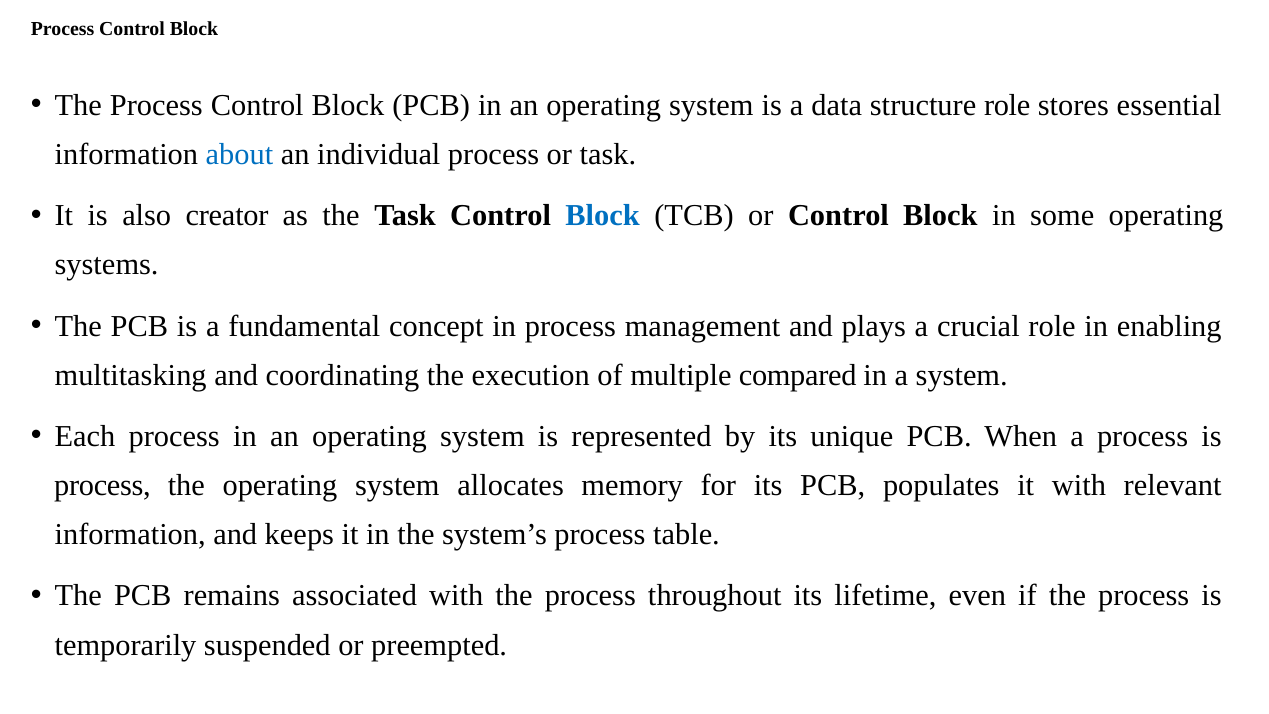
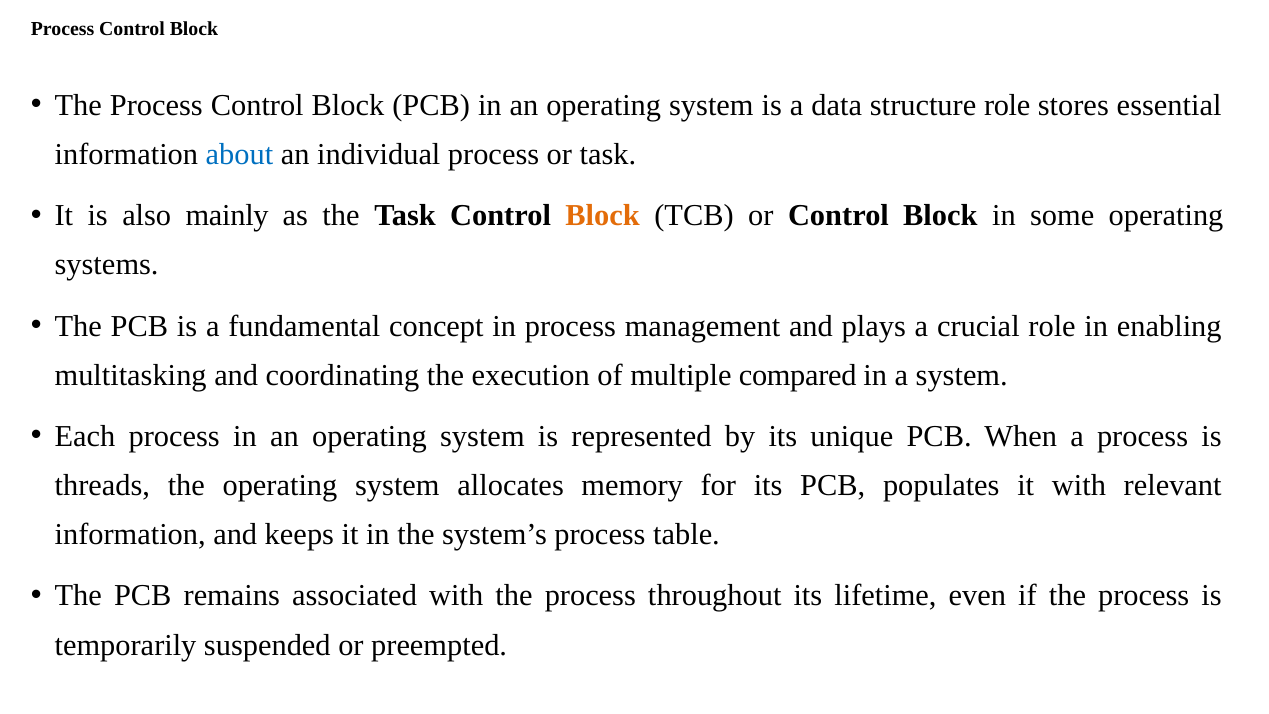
creator: creator -> mainly (227, 216)
Block colour: blue -> orange (602, 216)
process: process -> threads (102, 485)
